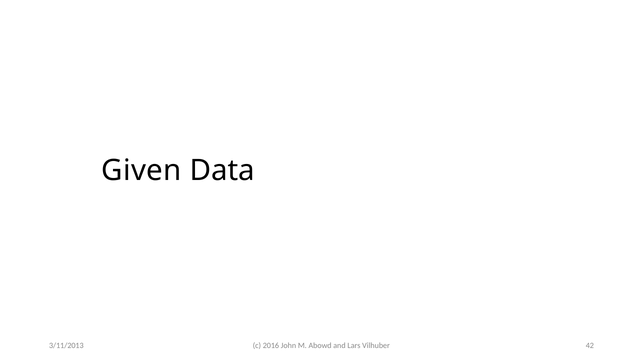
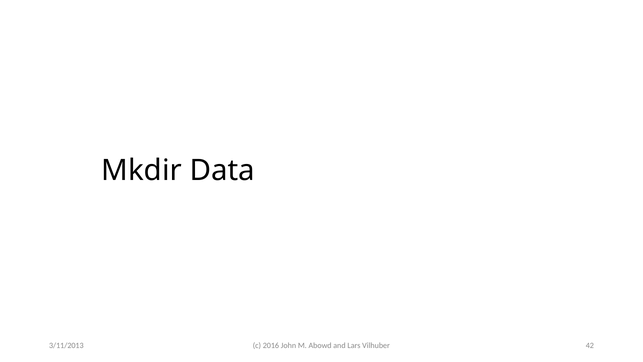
Given: Given -> Mkdir (142, 171)
